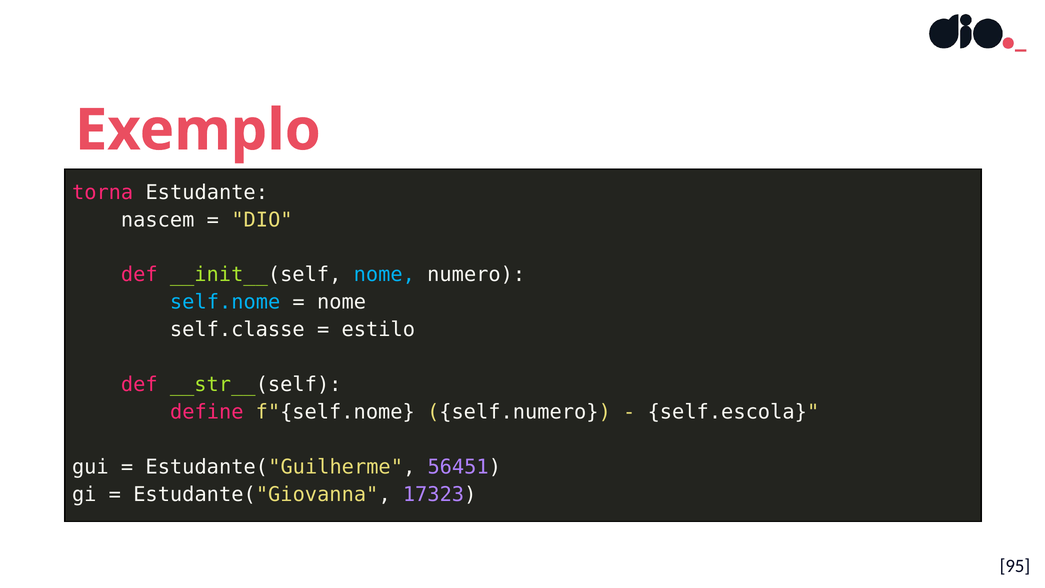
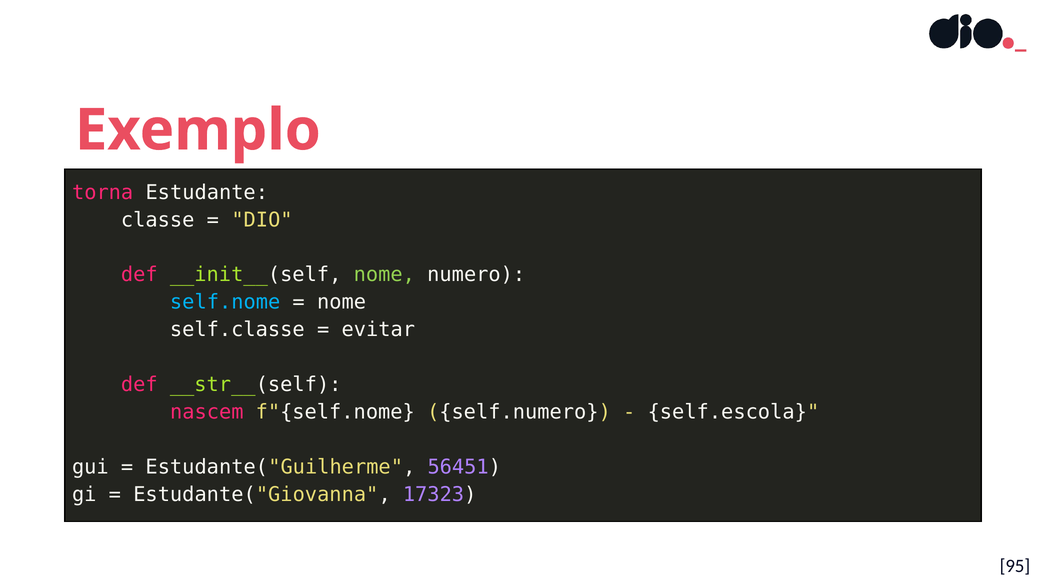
nascem: nascem -> classe (158, 220)
nome colour: light blue -> light green (384, 275)
estilo: estilo -> evitar (378, 330)
define: define -> nascem (207, 412)
